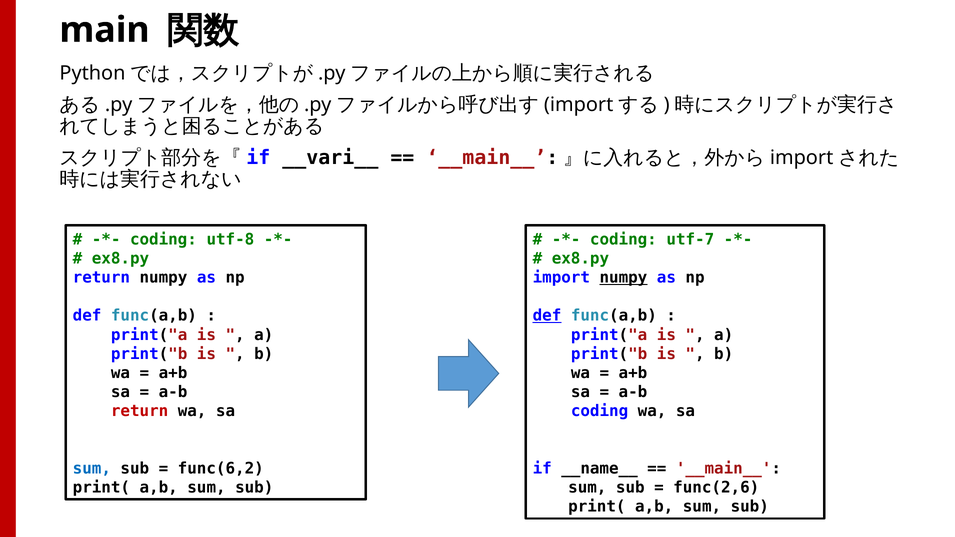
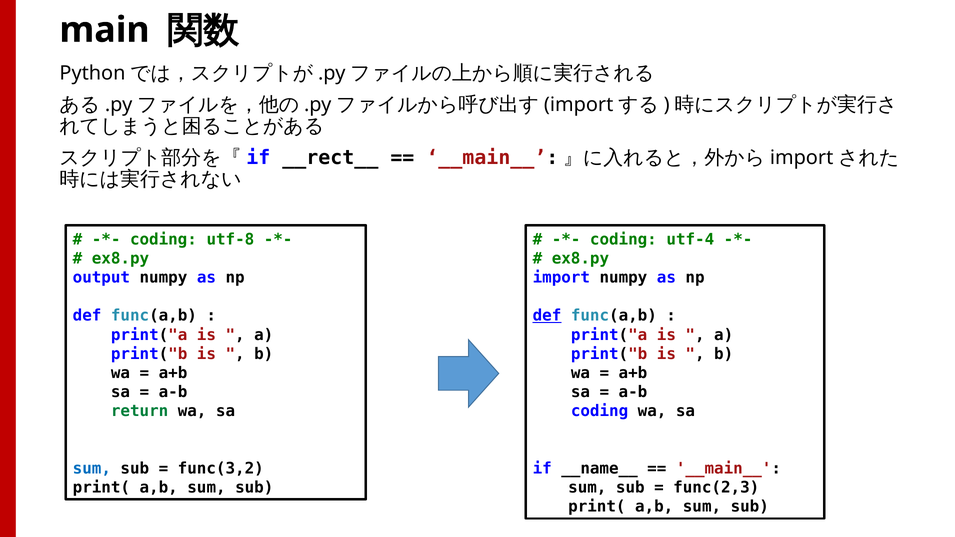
__vari__: __vari__ -> __rect__ (330, 158)
utf-7: utf-7 -> utf-4 (690, 239)
return: return -> output (101, 278)
numpy underline: present -> none (623, 278)
return colour: red -> green (140, 411)
func(6,2: func(6,2 -> func(3,2 (221, 469)
func(2,6: func(2,6 -> func(2,3 (716, 488)
